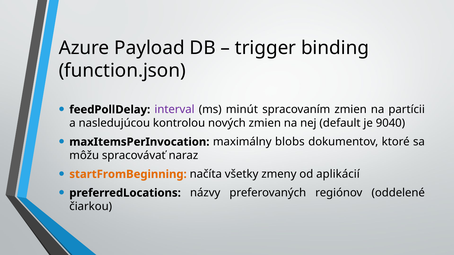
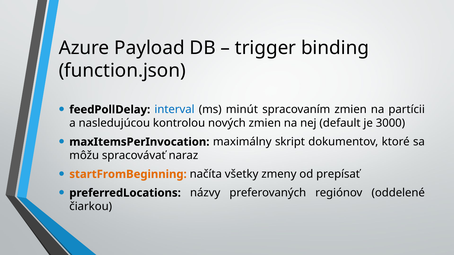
interval colour: purple -> blue (175, 110)
9040: 9040 -> 3000 (390, 123)
blobs: blobs -> skript (290, 142)
aplikácií: aplikácií -> prepísať (338, 174)
